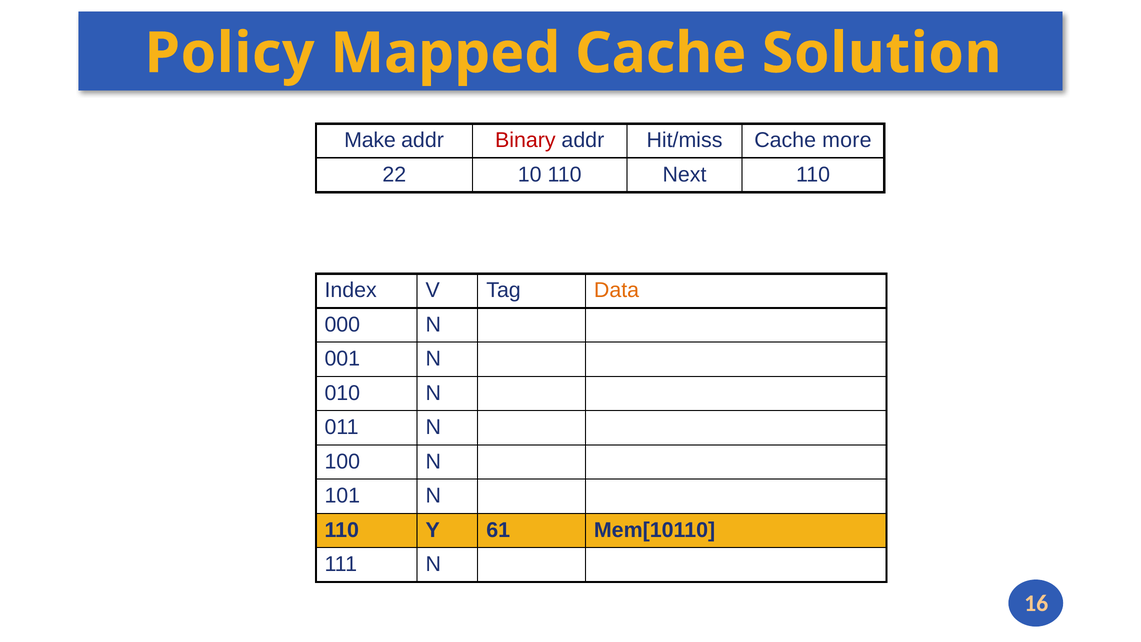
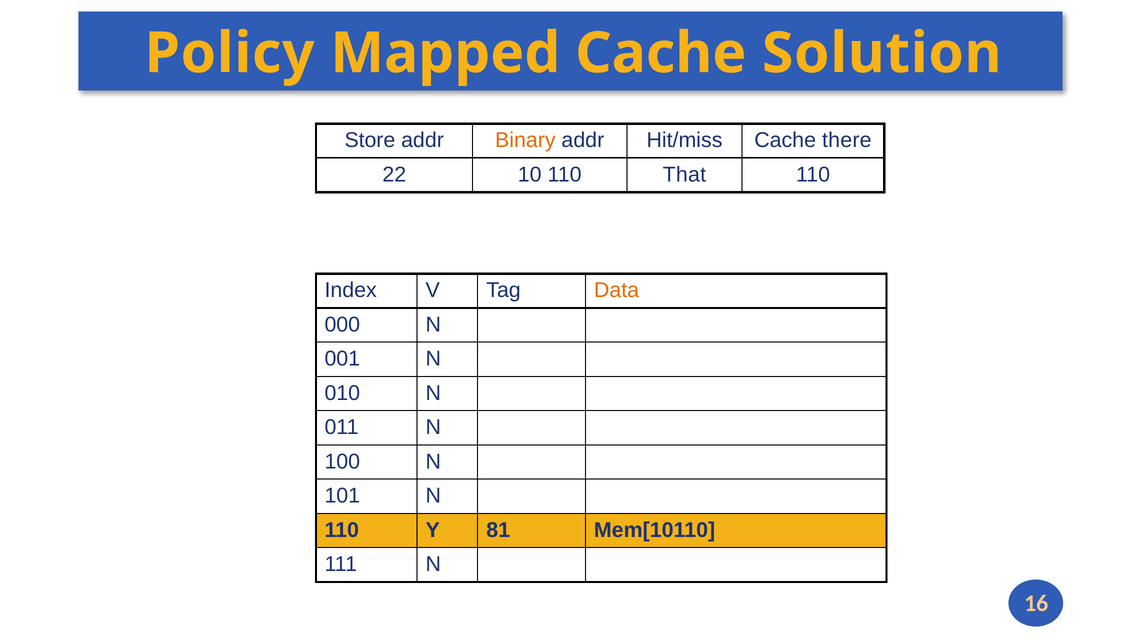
Make: Make -> Store (370, 140)
Binary colour: red -> orange (525, 140)
more: more -> there (847, 140)
Next: Next -> That (684, 174)
61: 61 -> 81 (498, 530)
